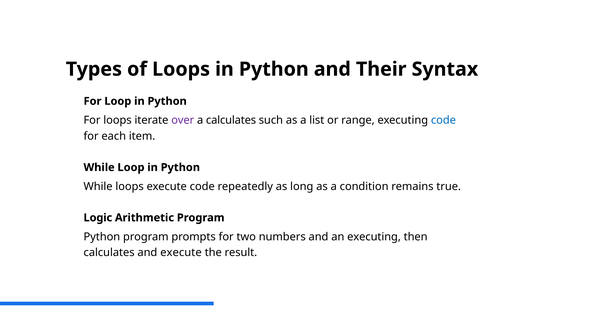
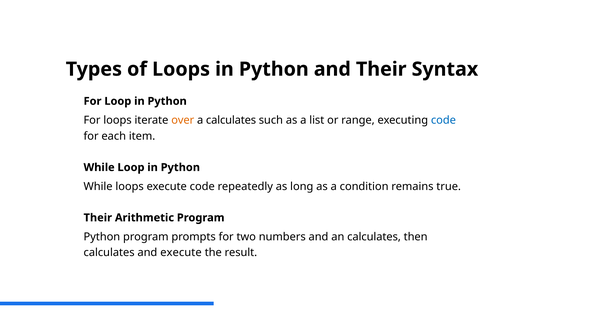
over colour: purple -> orange (183, 120)
Logic: Logic -> Their (98, 218)
an executing: executing -> calculates (374, 237)
